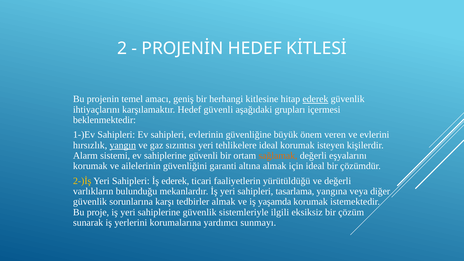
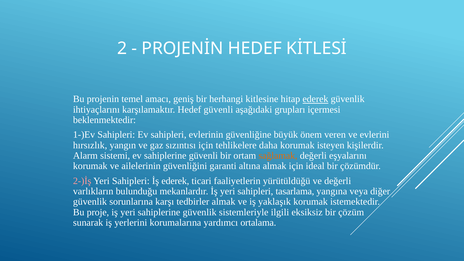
yangın underline: present -> none (123, 145)
sızıntısı yeri: yeri -> için (206, 145)
tehlikelere ideal: ideal -> daha (268, 145)
2-)İş colour: yellow -> pink (82, 181)
yaşamda: yaşamda -> yaklaşık (275, 202)
sunmayı: sunmayı -> ortalama (258, 223)
